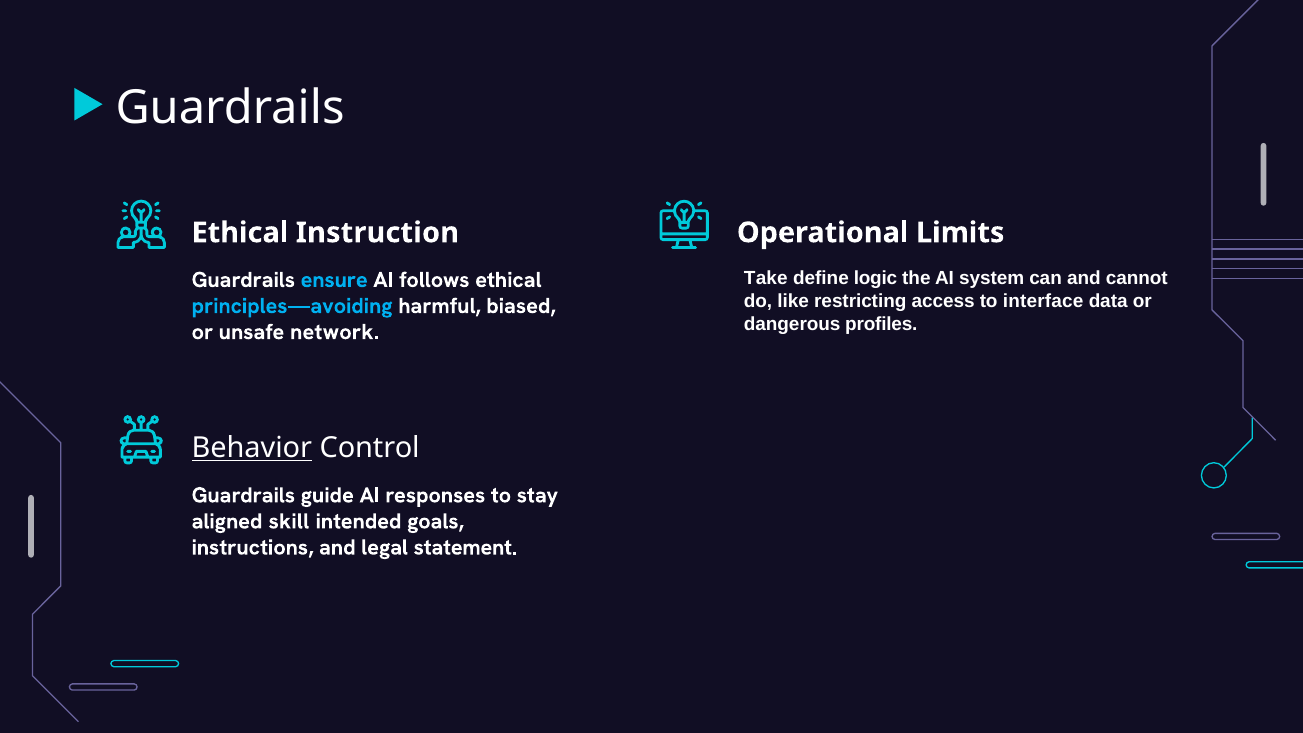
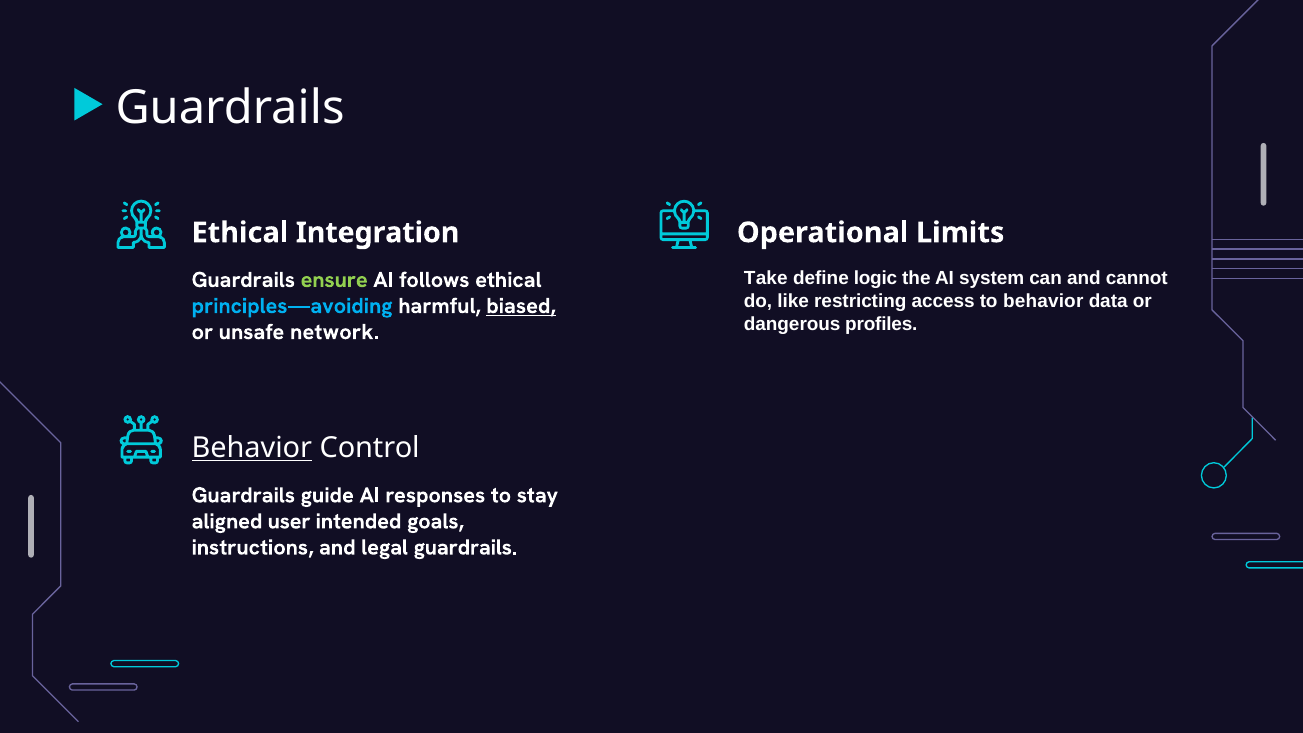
Instruction: Instruction -> Integration (378, 233)
ensure colour: light blue -> light green (334, 280)
to interface: interface -> behavior (1043, 301)
biased underline: none -> present (521, 306)
skill: skill -> user (289, 521)
legal statement: statement -> guardrails (465, 547)
